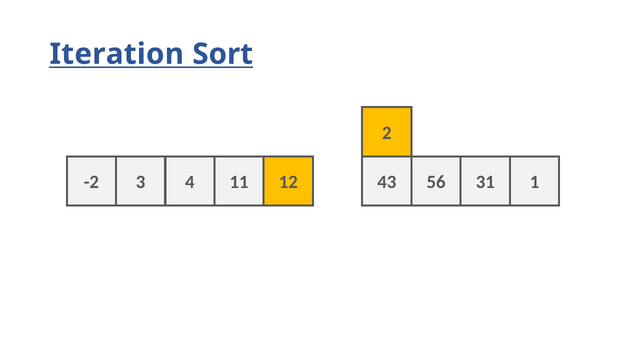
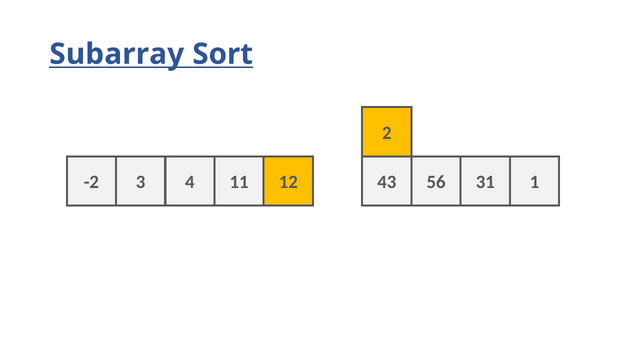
Iteration: Iteration -> Subarray (117, 54)
